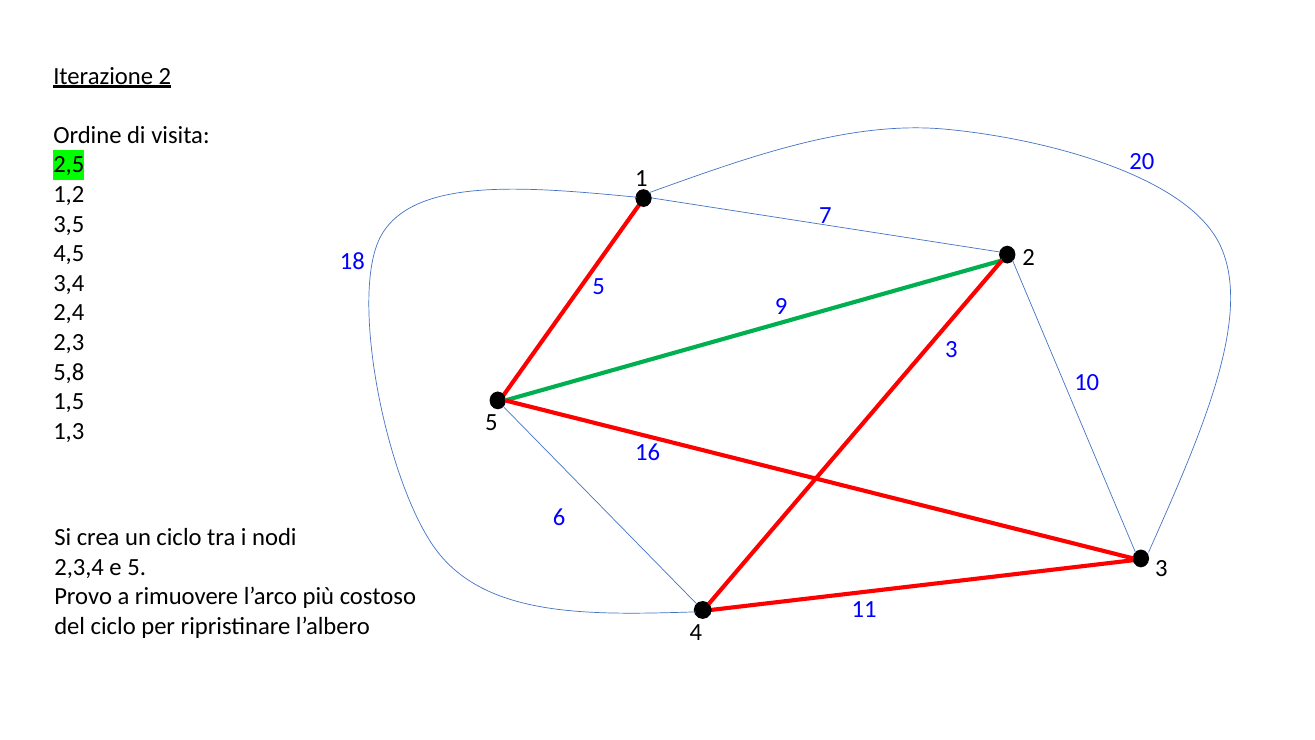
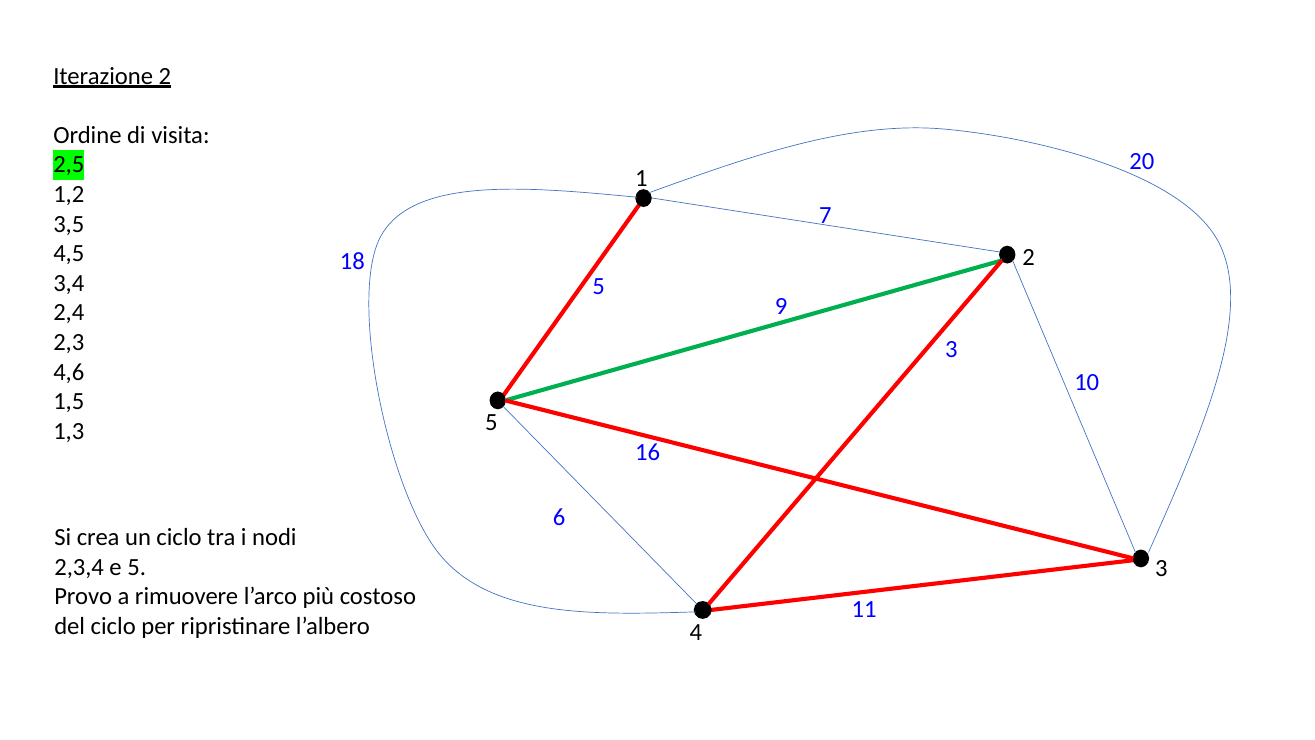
5,8: 5,8 -> 4,6 (69, 372)
